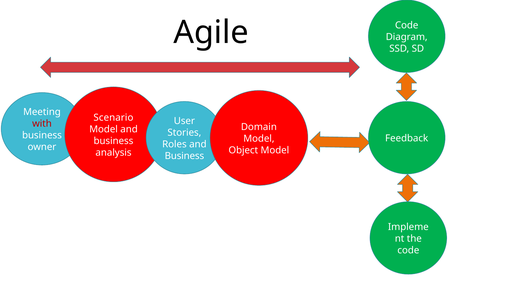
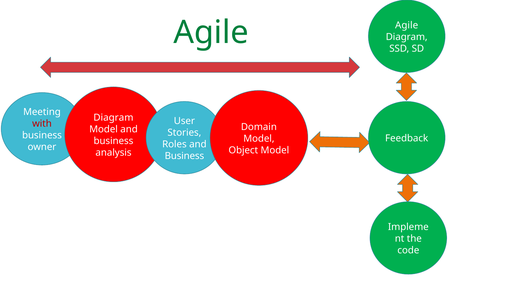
Code: Code -> Agile (407, 25)
Agile colour: black -> green (211, 32)
Scenario: Scenario -> Diagram (113, 118)
